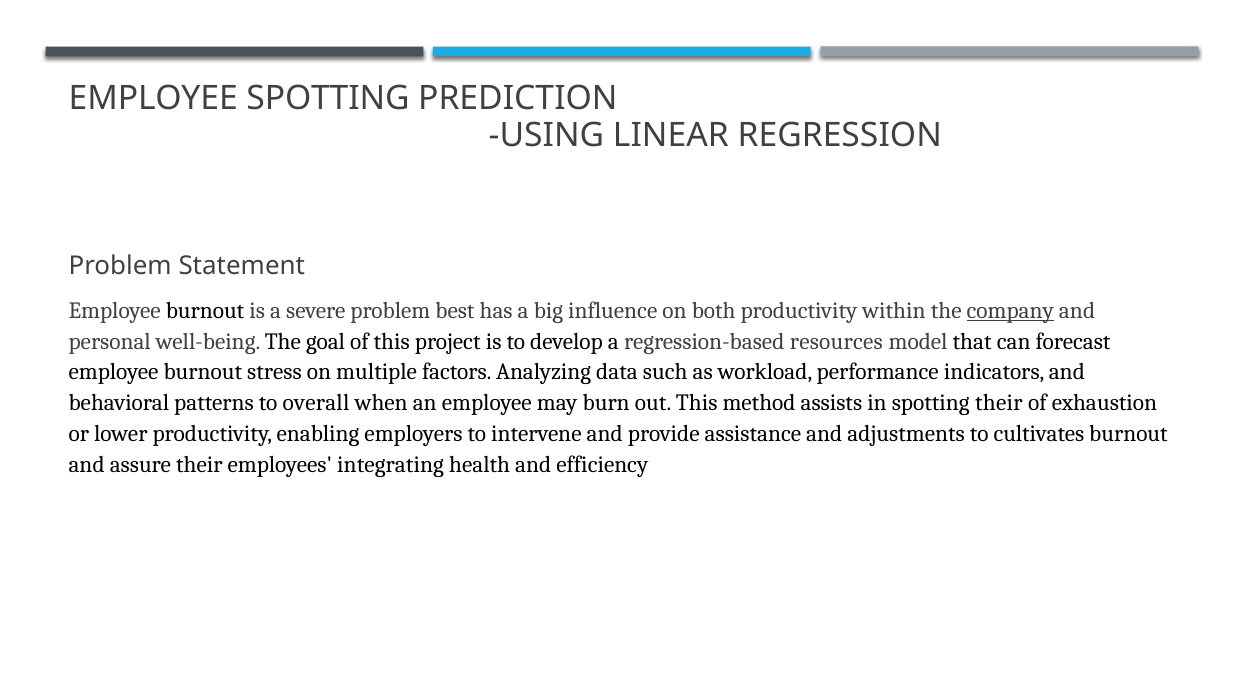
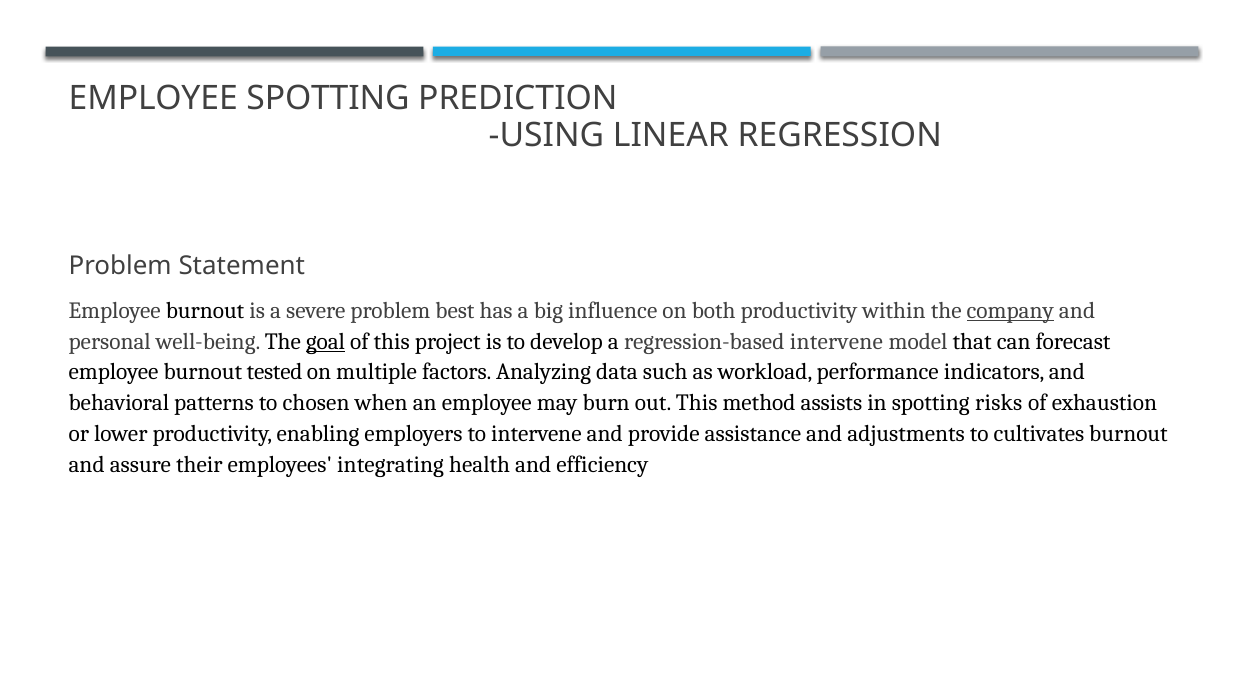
goal underline: none -> present (326, 341)
regression-based resources: resources -> intervene (836, 341)
stress: stress -> tested (275, 372)
overall: overall -> chosen (316, 403)
spotting their: their -> risks (999, 403)
